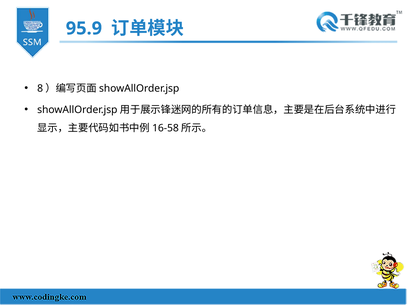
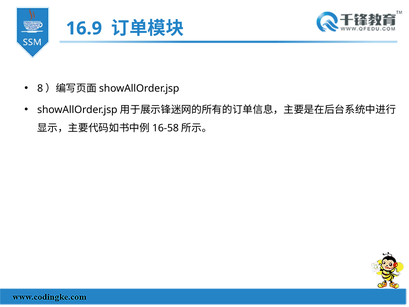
95.9: 95.9 -> 16.9 (84, 28)
